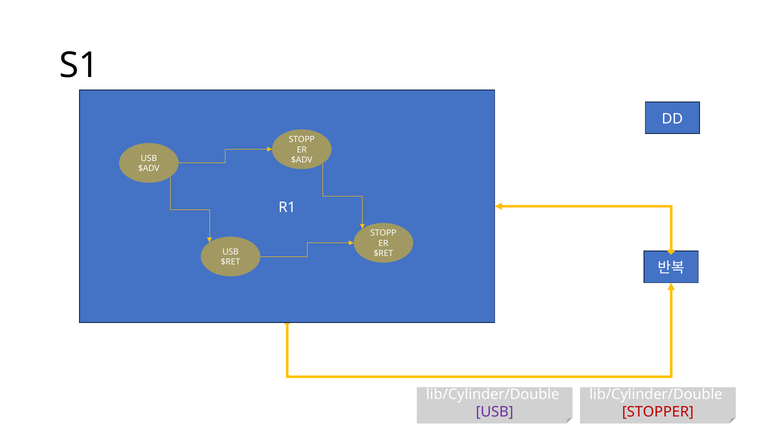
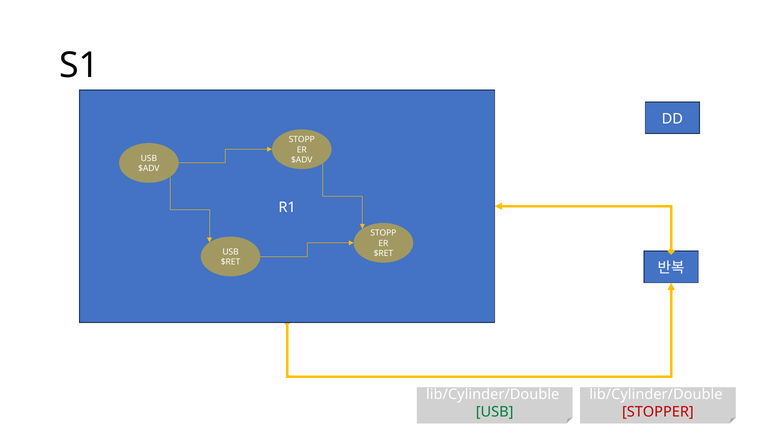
USB colour: purple -> green (495, 412)
